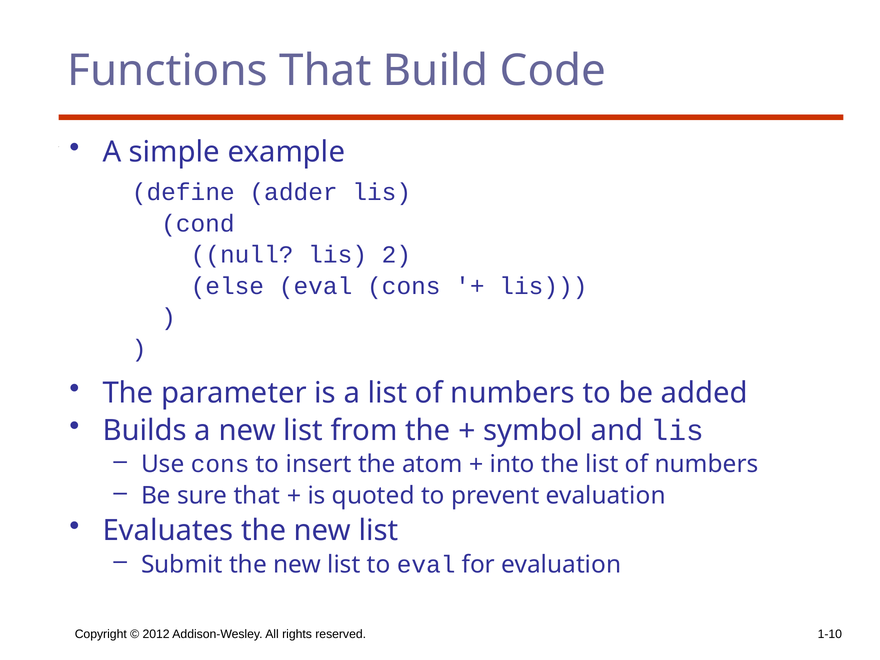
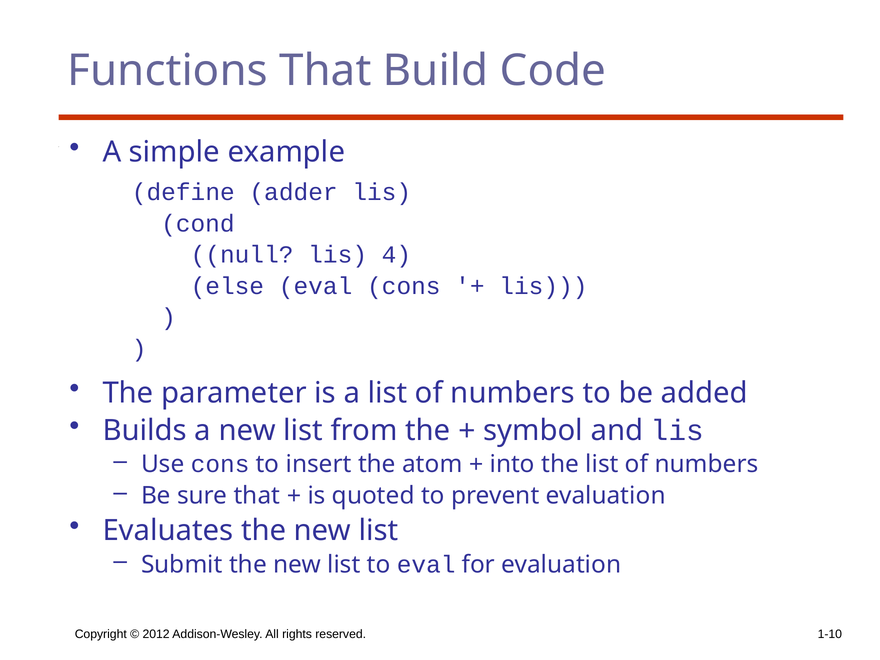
2: 2 -> 4 (396, 255)
